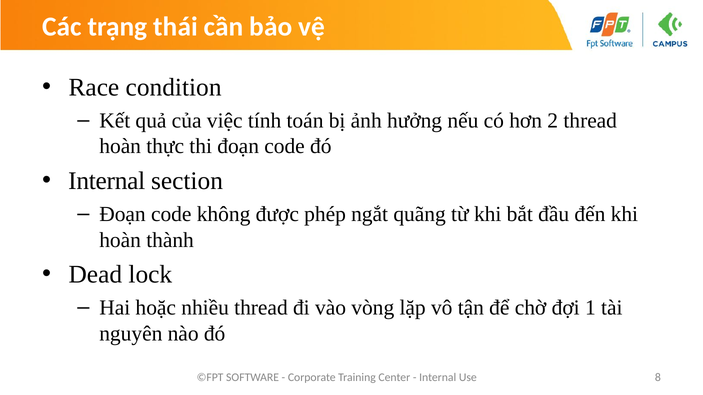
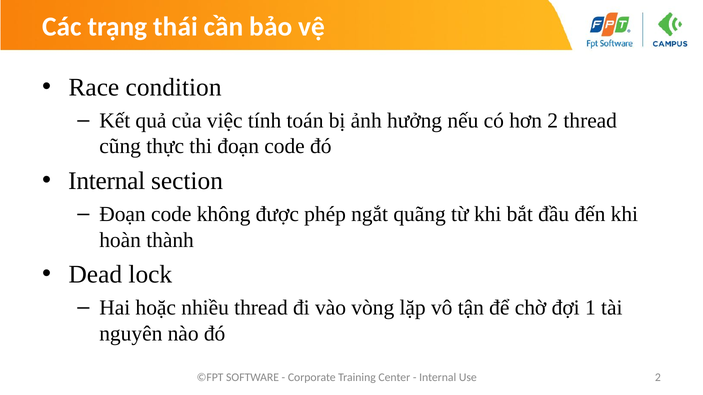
hoàn: hoàn -> cũng (120, 147)
Use 8: 8 -> 2 (658, 378)
